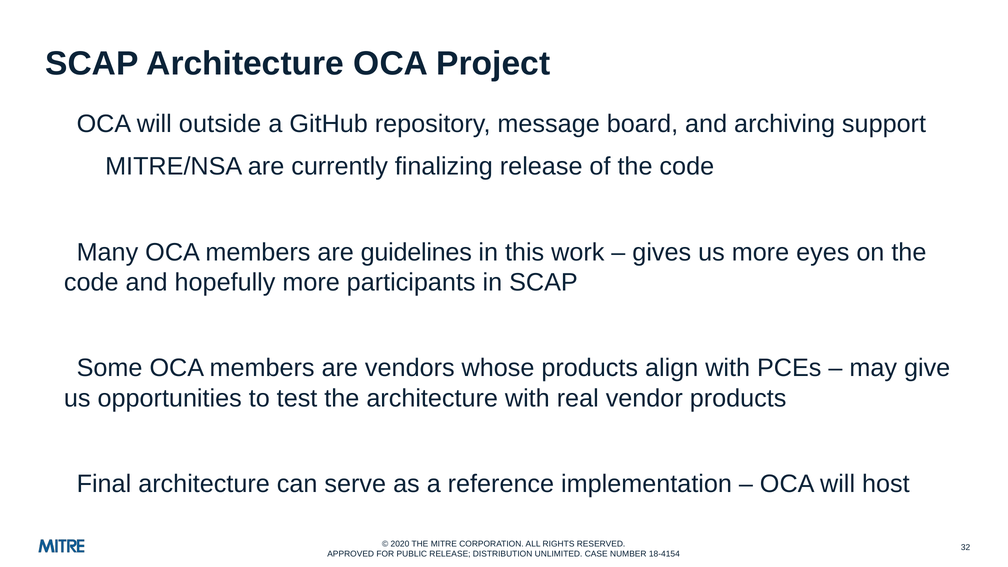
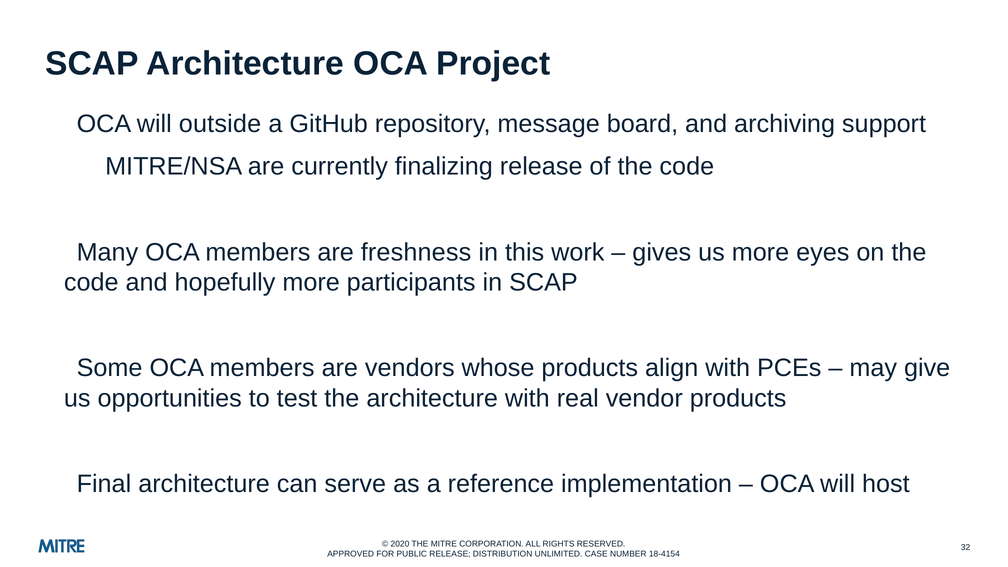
guidelines: guidelines -> freshness (416, 252)
